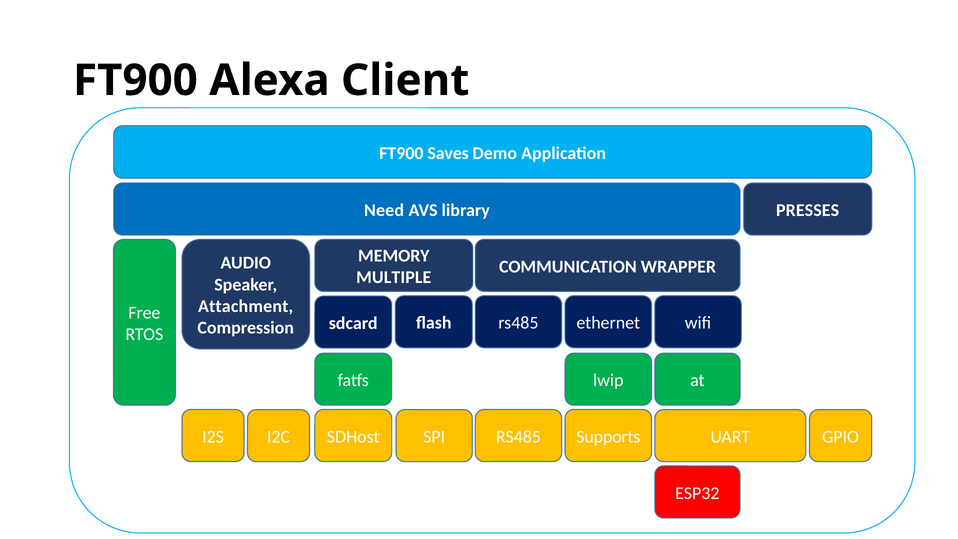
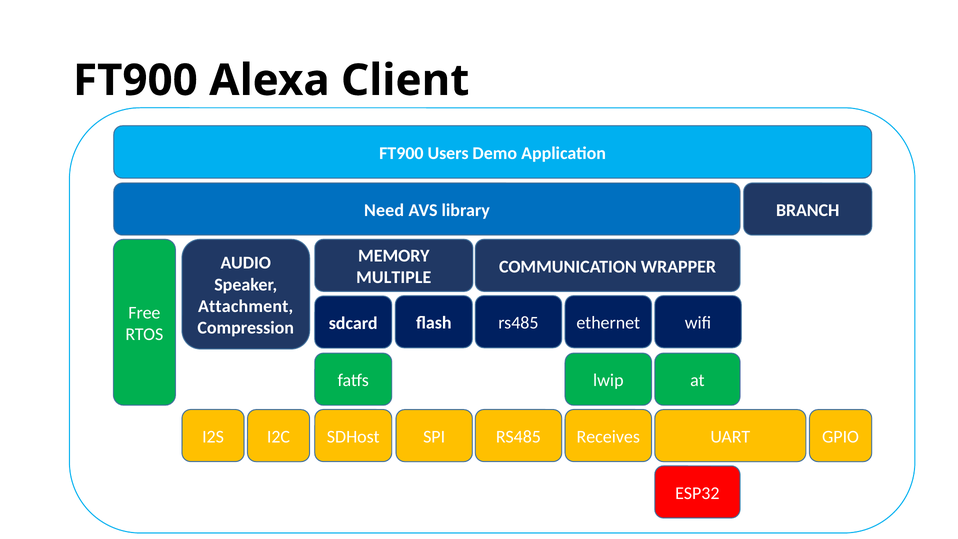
Saves: Saves -> Users (448, 153)
PRESSES: PRESSES -> BRANCH (808, 210)
Supports: Supports -> Receives (608, 437)
